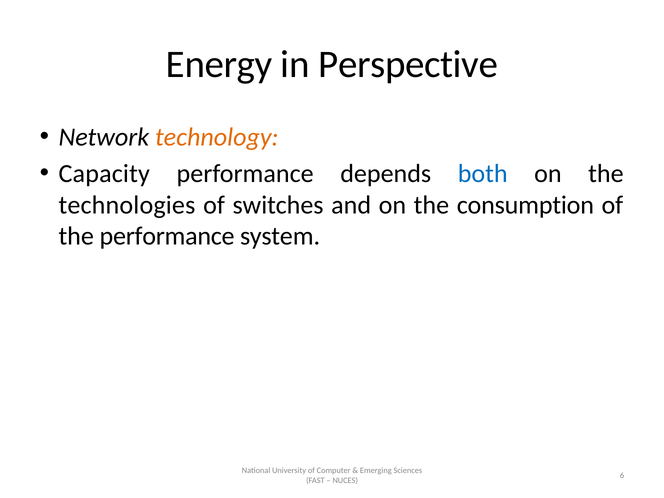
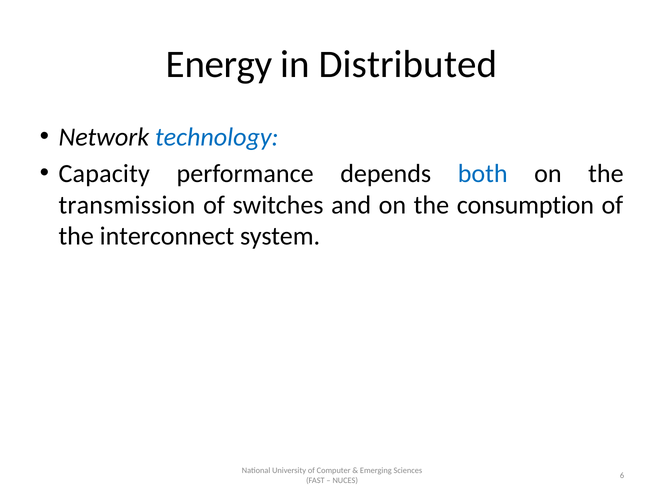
Perspective: Perspective -> Distributed (408, 64)
technology colour: orange -> blue (217, 137)
technologies: technologies -> transmission (127, 205)
the performance: performance -> interconnect (167, 236)
